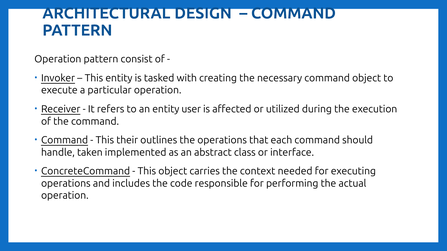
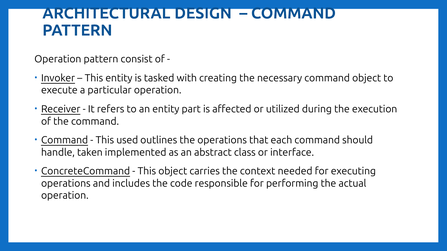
user: user -> part (191, 109)
their: their -> used (127, 140)
